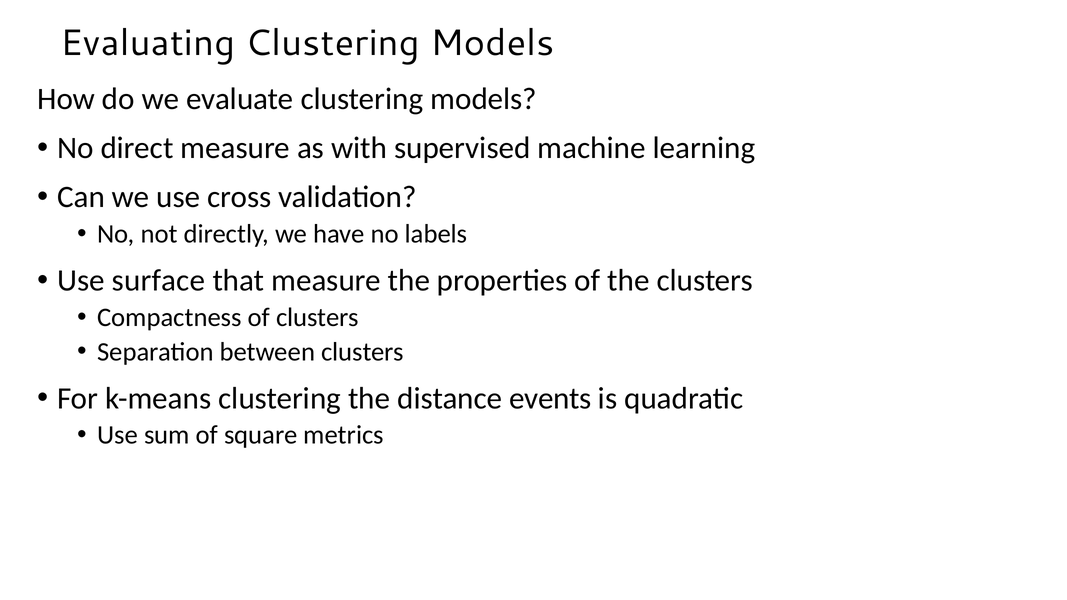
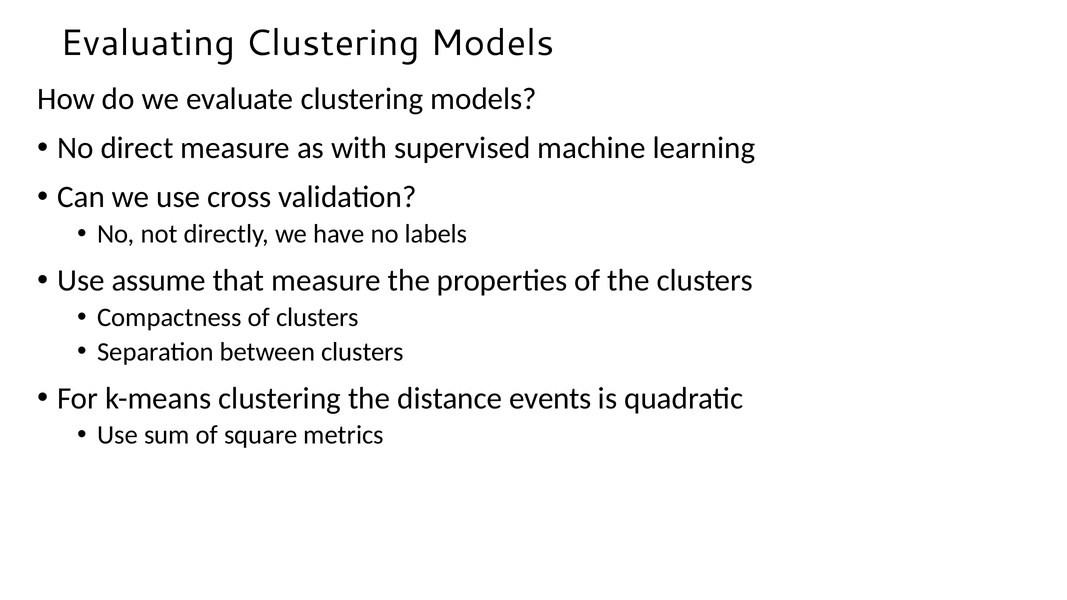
surface: surface -> assume (159, 281)
